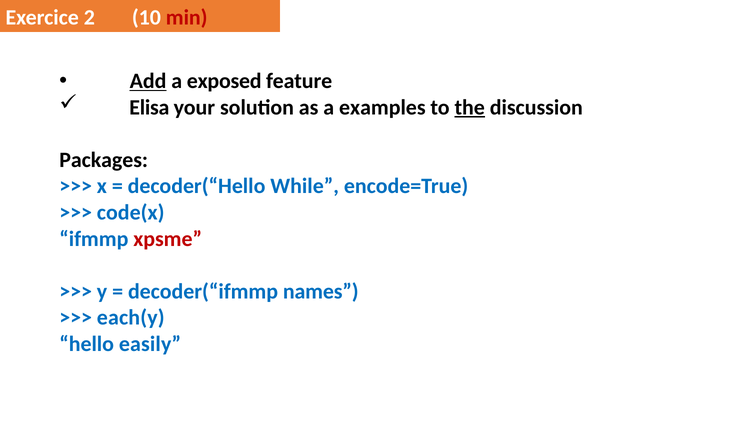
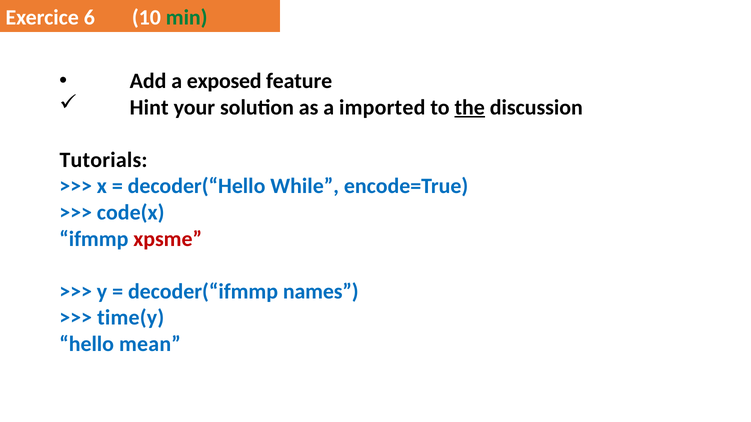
2: 2 -> 6 (89, 17)
min colour: red -> green (187, 17)
Add underline: present -> none (148, 81)
Elisa: Elisa -> Hint (149, 108)
examples: examples -> imported (382, 108)
Packages: Packages -> Tutorials (103, 160)
each(y: each(y -> time(y (131, 318)
easily: easily -> mean (150, 344)
